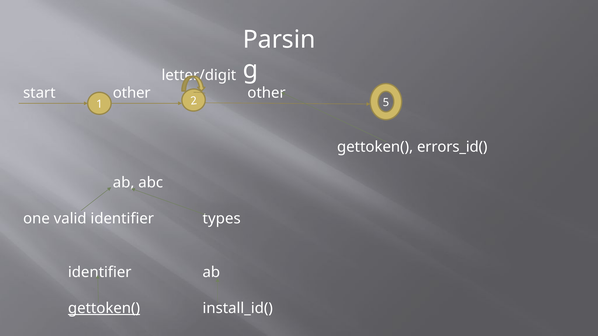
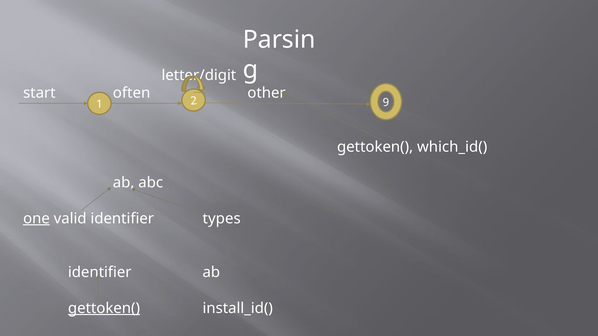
start other: other -> often (132, 93)
5: 5 -> 9 (386, 102)
errors_id(: errors_id( -> which_id( (452, 147)
one underline: none -> present (36, 219)
